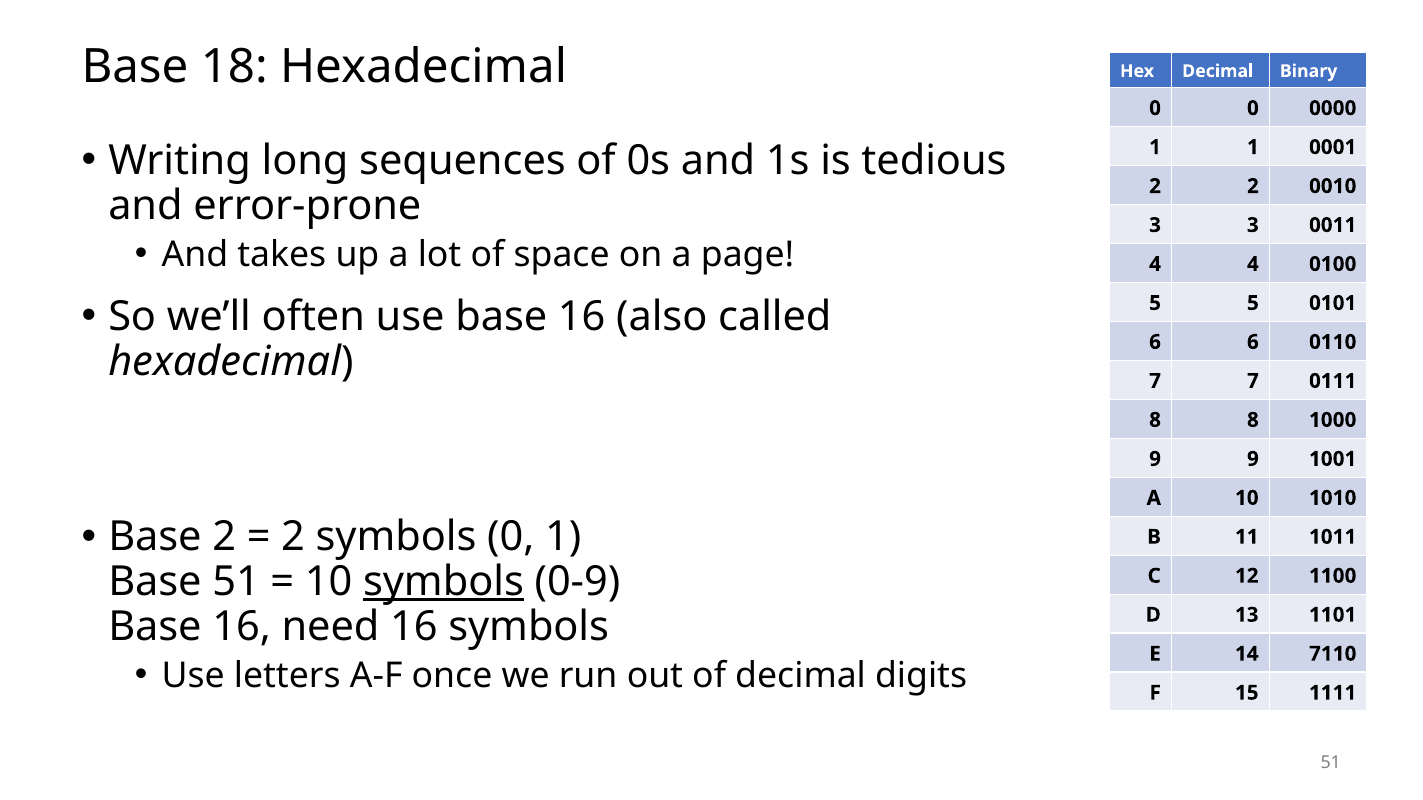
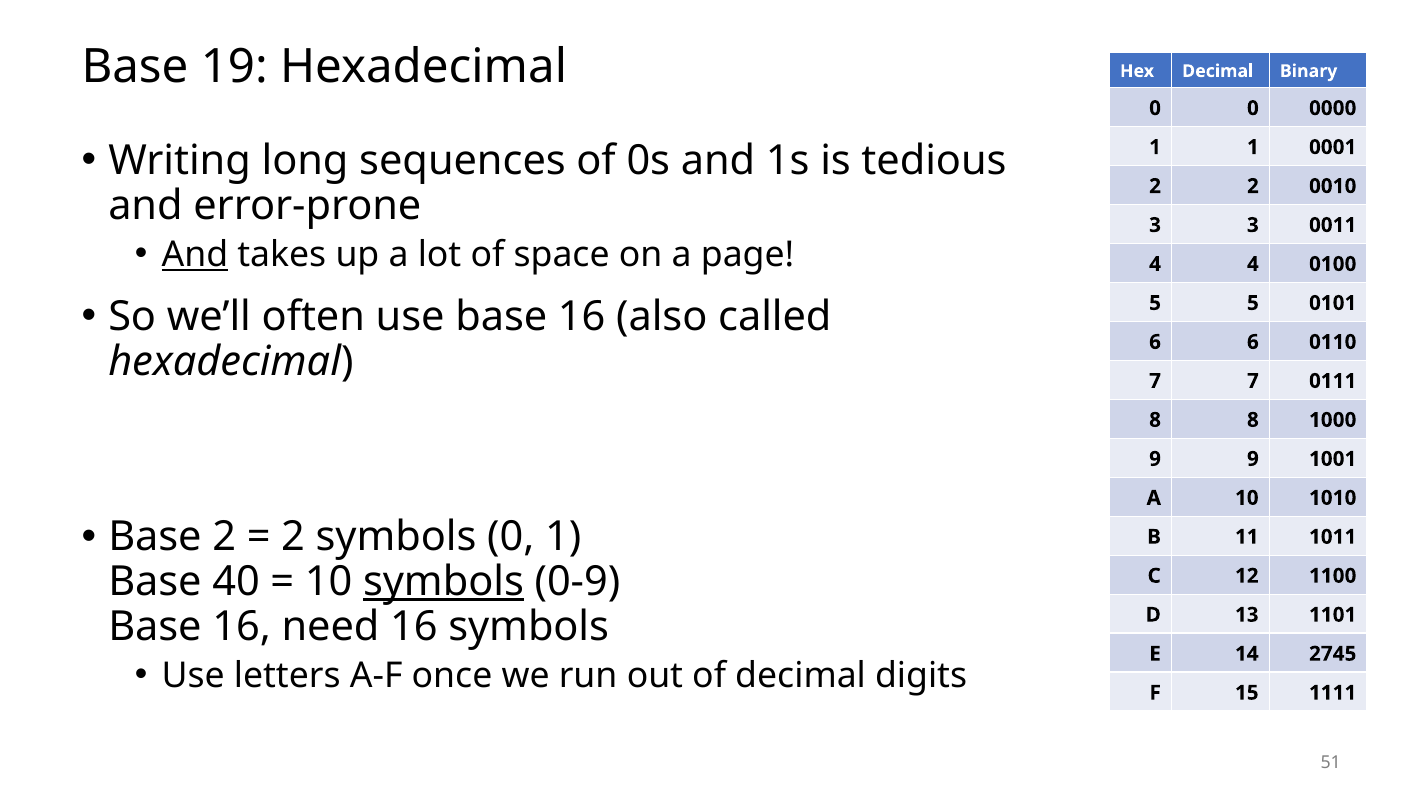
18: 18 -> 19 (234, 66)
And underline: none -> present (195, 255)
Base 51: 51 -> 40 (236, 582)
7110: 7110 -> 2745 (1333, 654)
